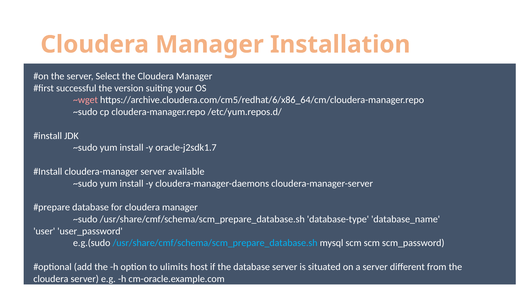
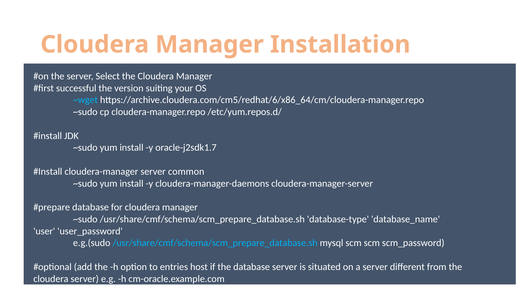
~wget colour: pink -> light blue (85, 100)
available: available -> common (186, 172)
ulimits: ulimits -> entries (174, 267)
